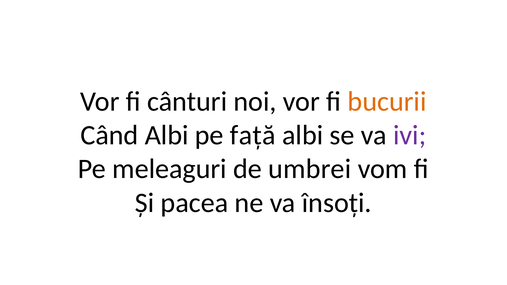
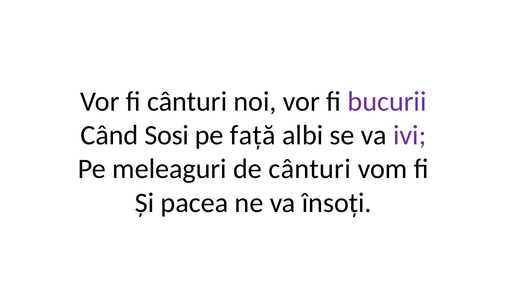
bucurii colour: orange -> purple (387, 101)
Când Albi: Albi -> Sosi (167, 135)
de umbrei: umbrei -> cânturi (310, 169)
